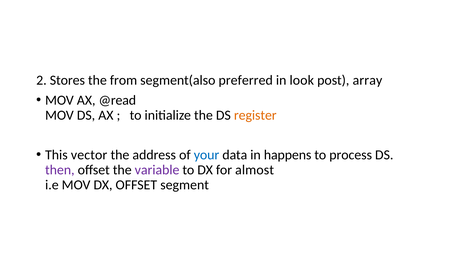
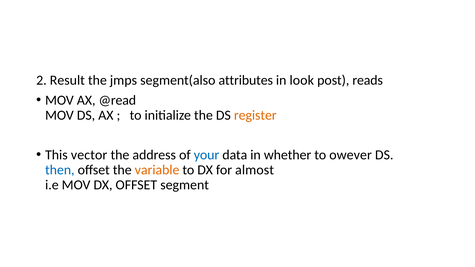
Stores: Stores -> Result (67, 80)
from: from -> jmps (123, 80)
preferred: preferred -> attributes (246, 80)
array: array -> reads (368, 80)
happens: happens -> whether (288, 155)
process: process -> owever (351, 155)
then colour: purple -> blue (60, 170)
variable colour: purple -> orange (157, 170)
